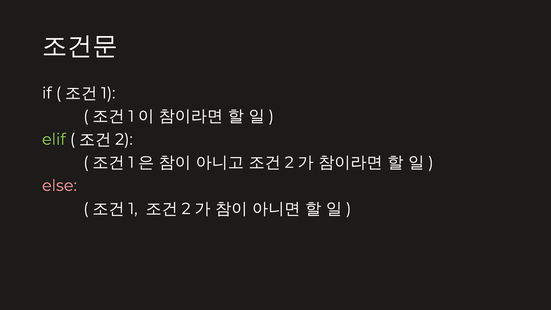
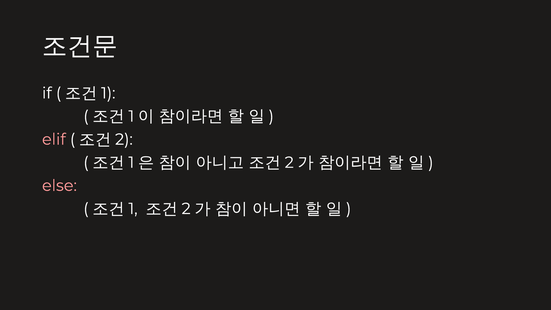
elif colour: light green -> pink (54, 139)
